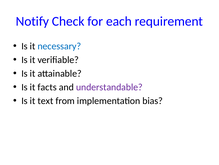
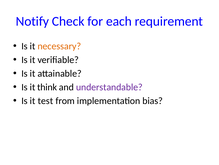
necessary colour: blue -> orange (59, 46)
facts: facts -> think (47, 87)
text: text -> test (45, 100)
